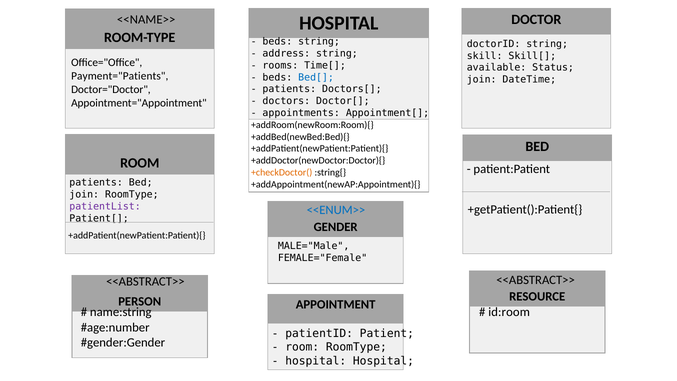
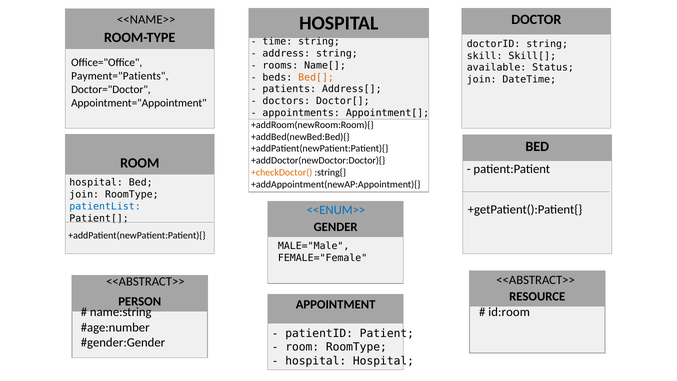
beds: beds -> time (277, 42)
Time[: Time[ -> Name[ (325, 65)
Bed[ colour: blue -> orange (316, 77)
Doctors[: Doctors[ -> Address[ (352, 89)
patients: patients -> hospital (96, 183)
patientList colour: purple -> blue (105, 206)
